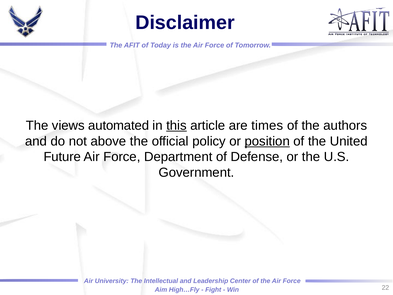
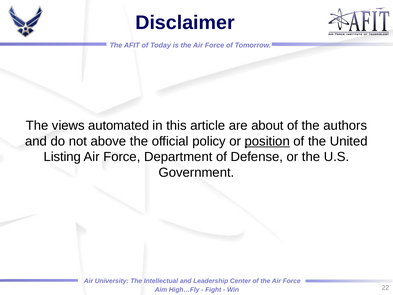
this underline: present -> none (176, 125)
times: times -> about (267, 125)
Future: Future -> Listing (62, 157)
